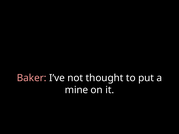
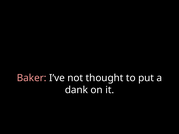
mine: mine -> dank (76, 90)
